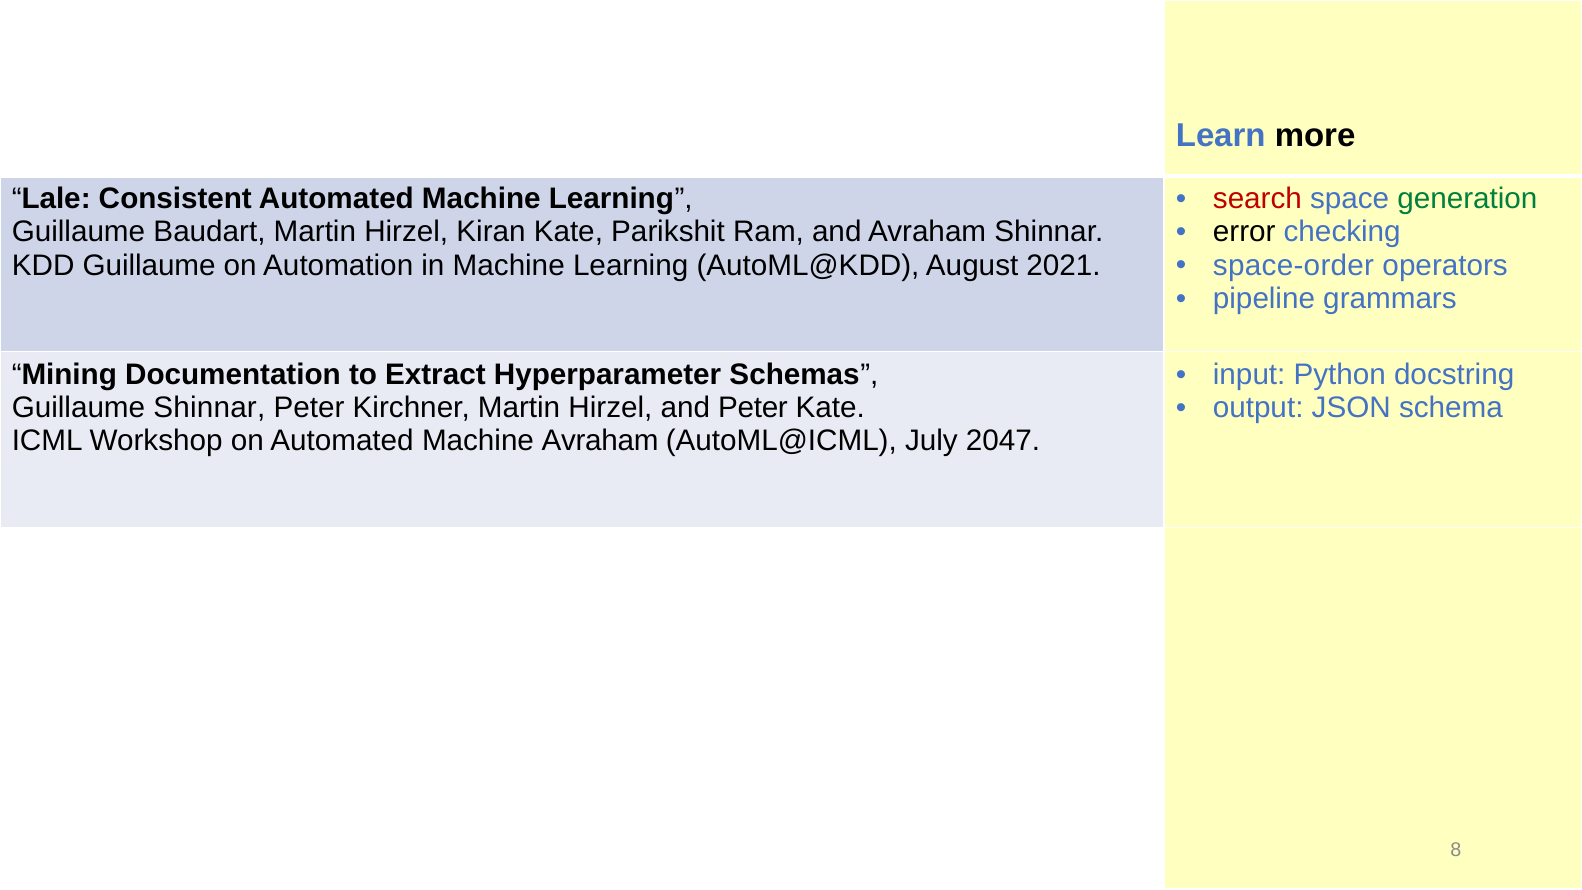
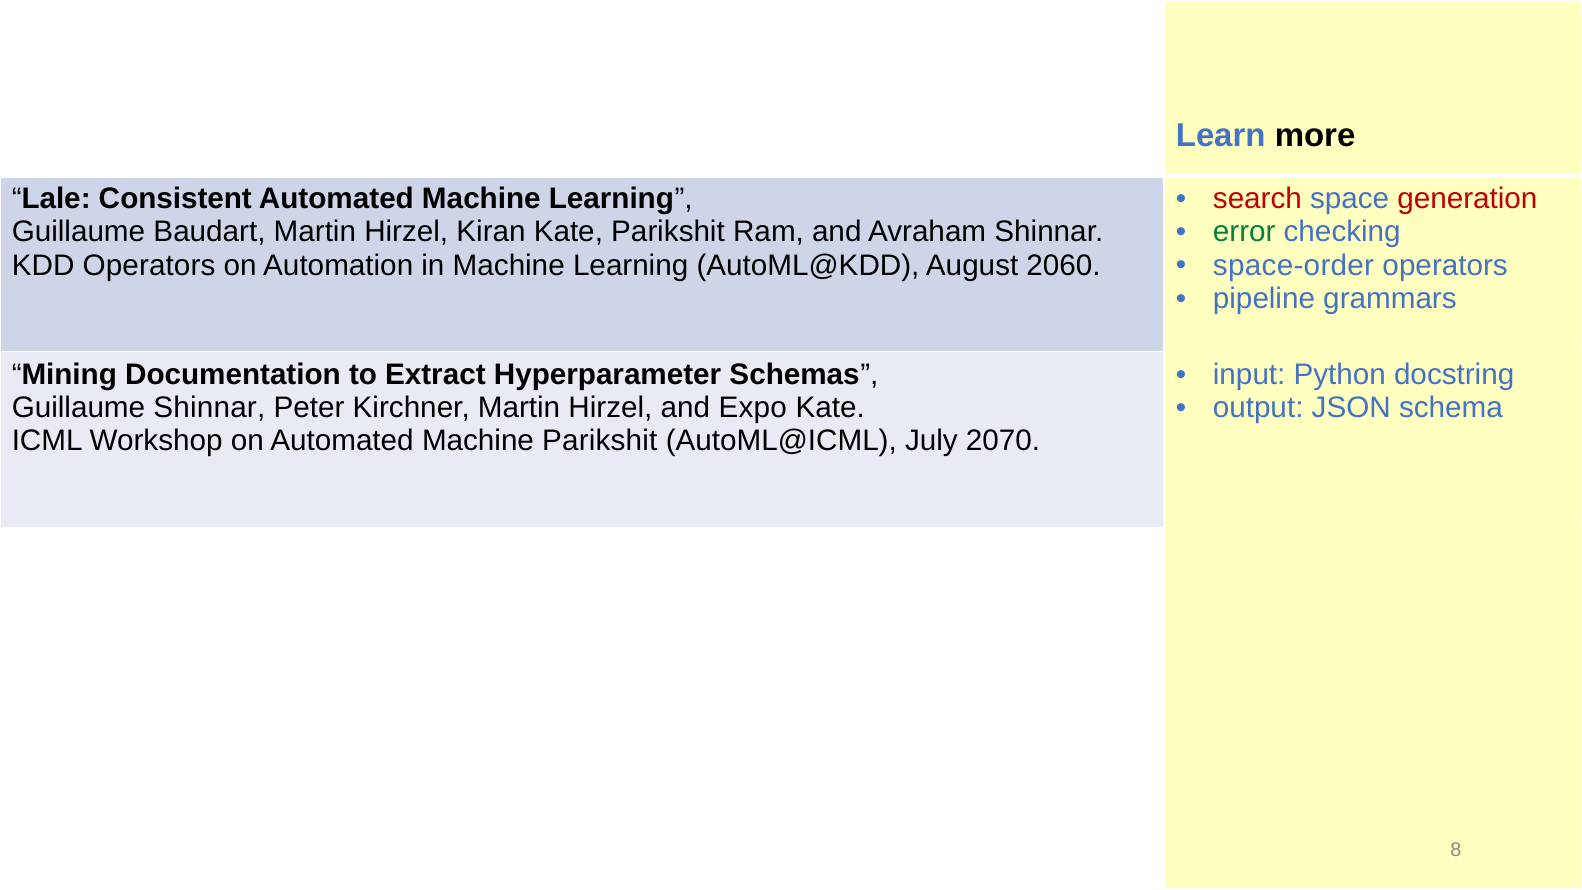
generation colour: green -> red (1467, 199)
error colour: black -> green (1244, 232)
KDD Guillaume: Guillaume -> Operators (149, 265)
2021: 2021 -> 2060 (1064, 265)
and Peter: Peter -> Expo (753, 408)
Machine Avraham: Avraham -> Parikshit (600, 441)
2047: 2047 -> 2070 (1003, 441)
